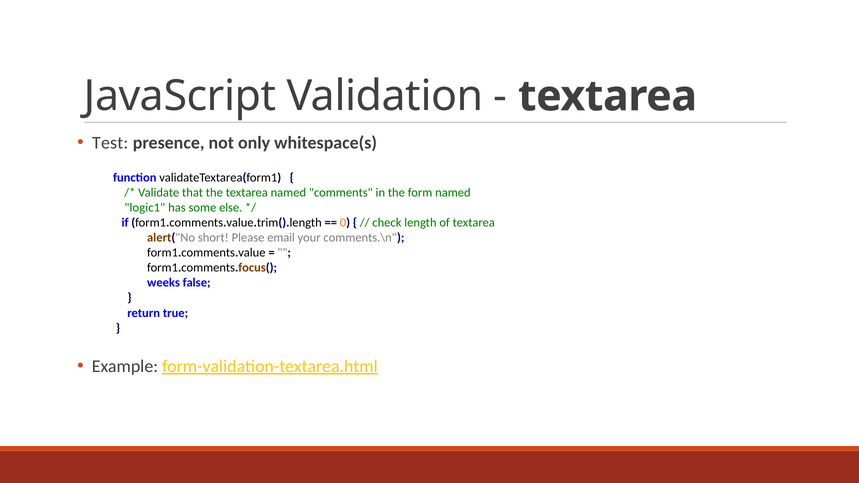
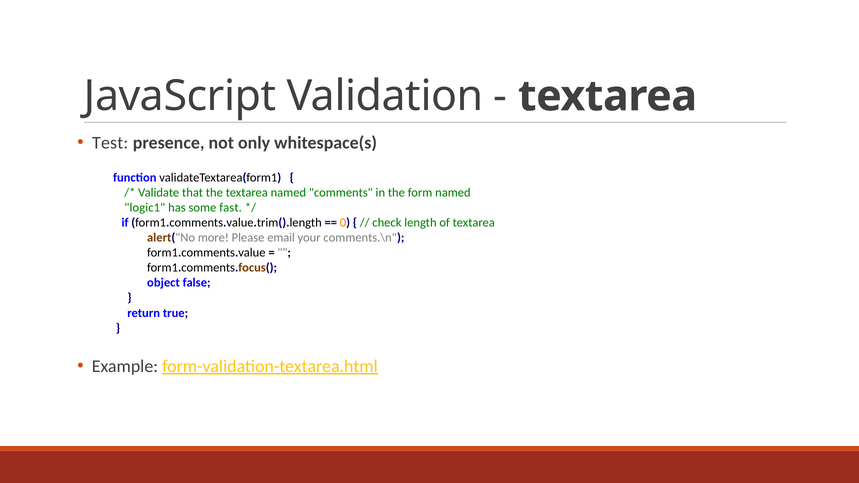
else: else -> fast (231, 208)
short: short -> more (213, 238)
weeks: weeks -> object (163, 283)
